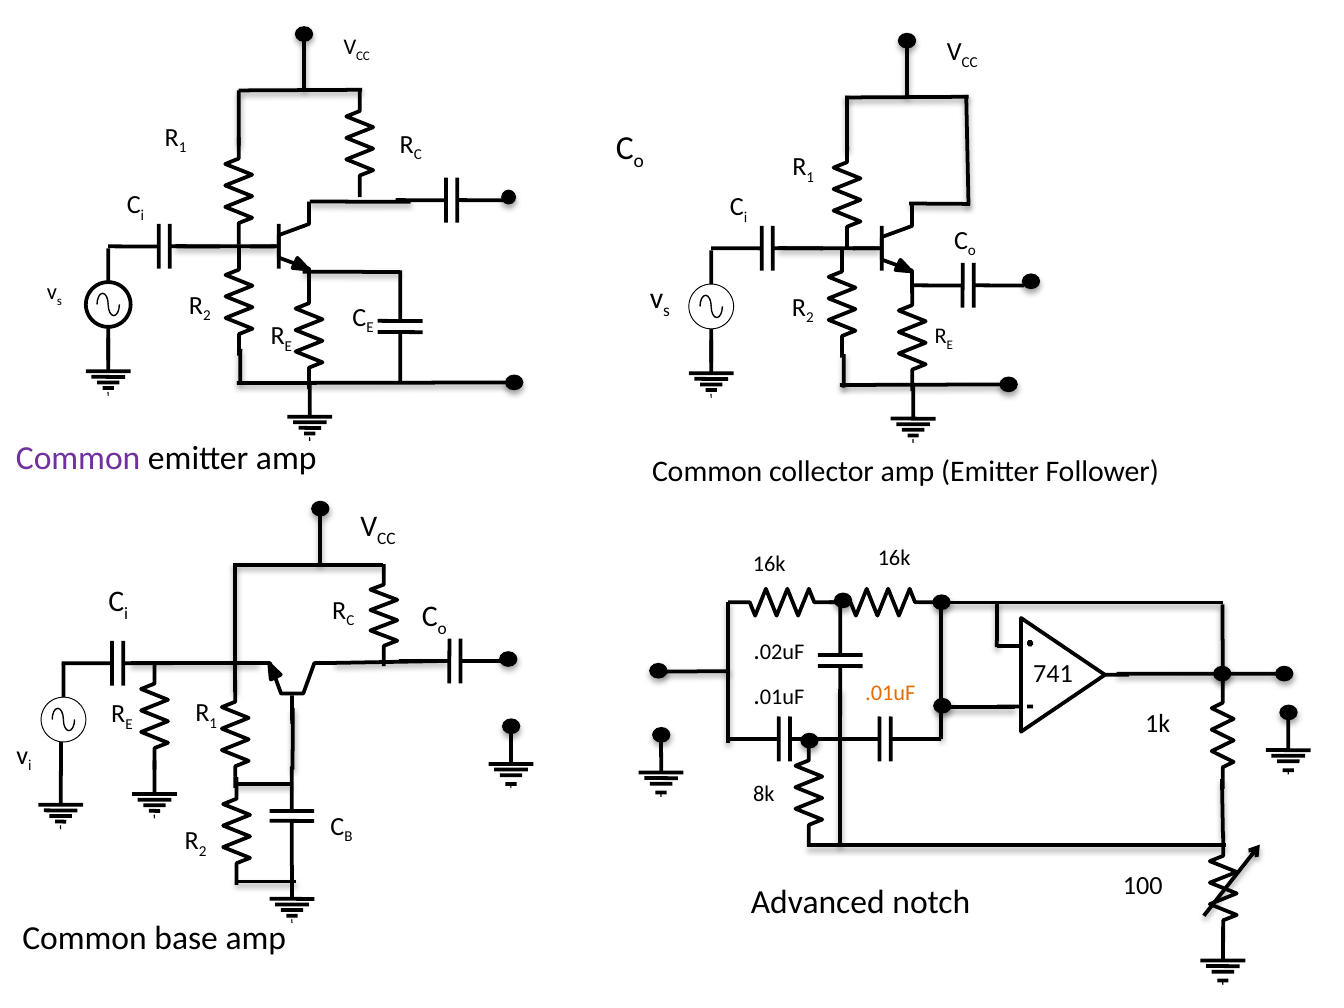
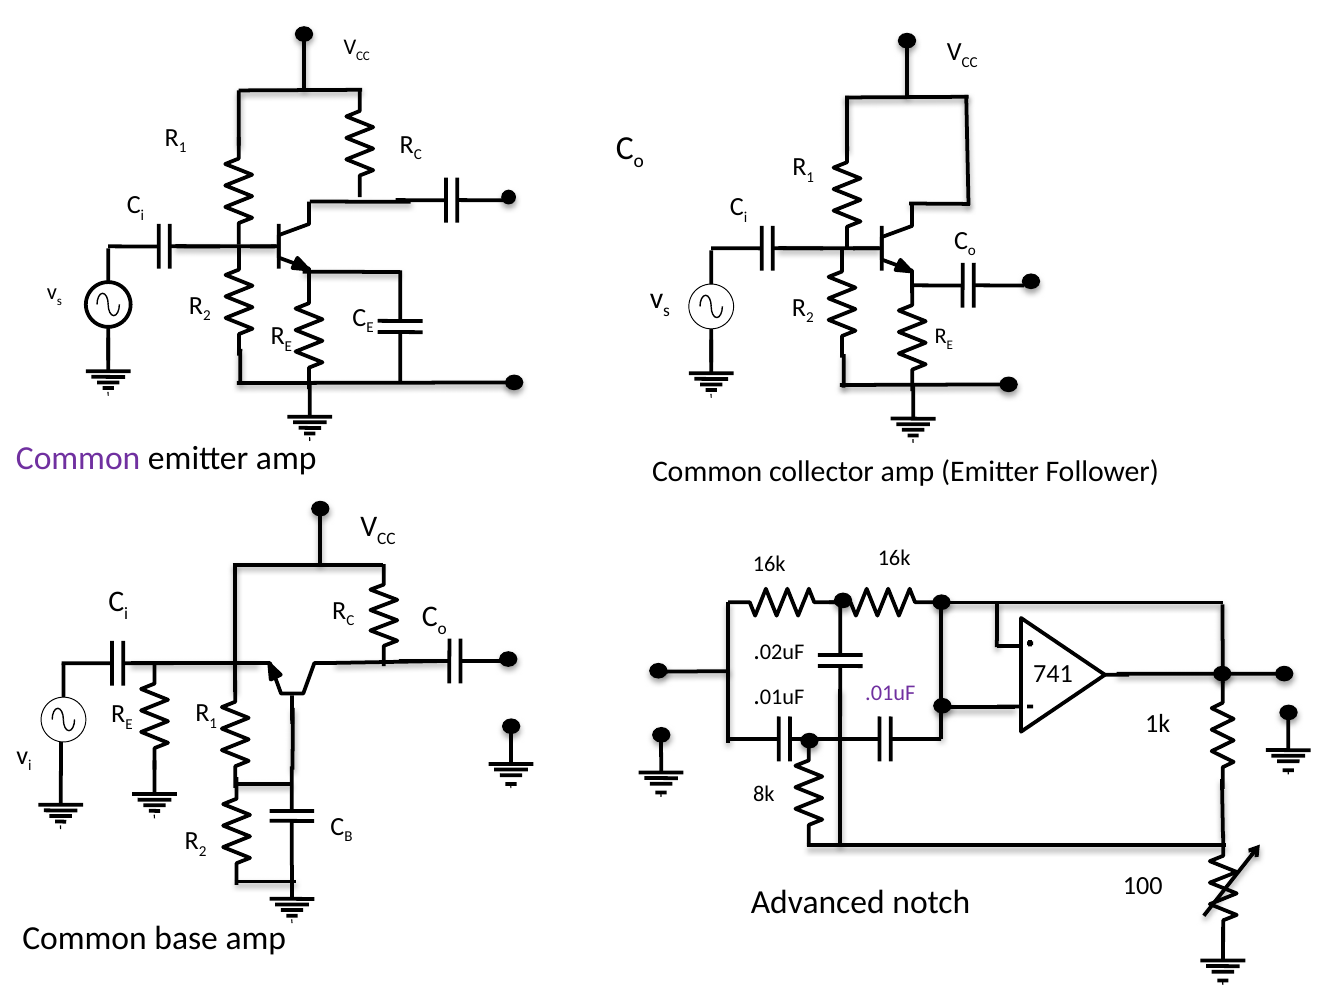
.01uF colour: orange -> purple (890, 693)
